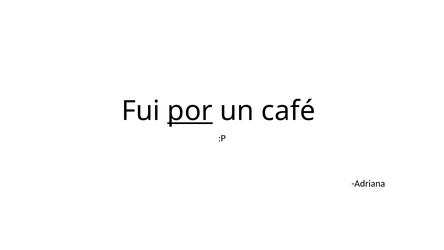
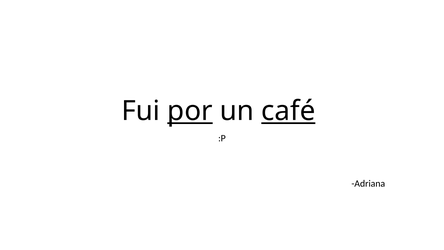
café underline: none -> present (288, 111)
